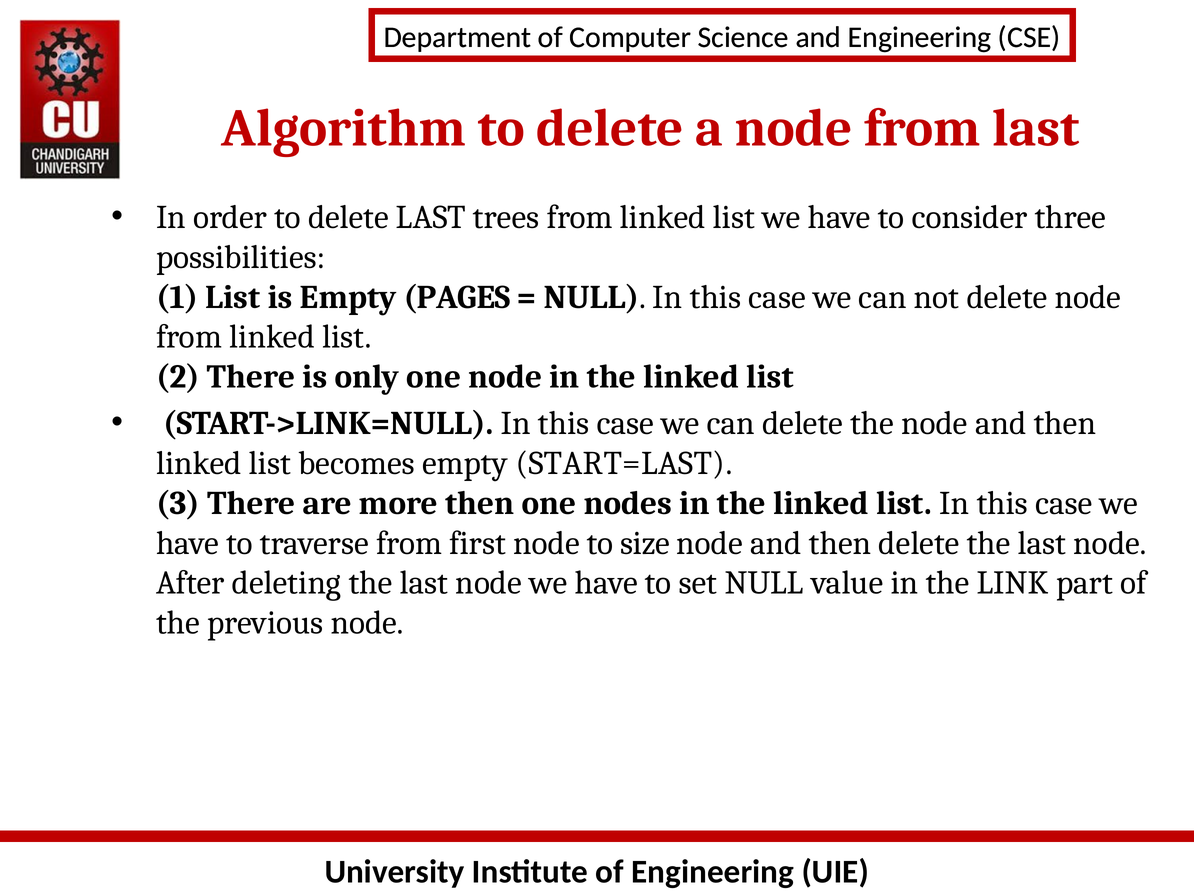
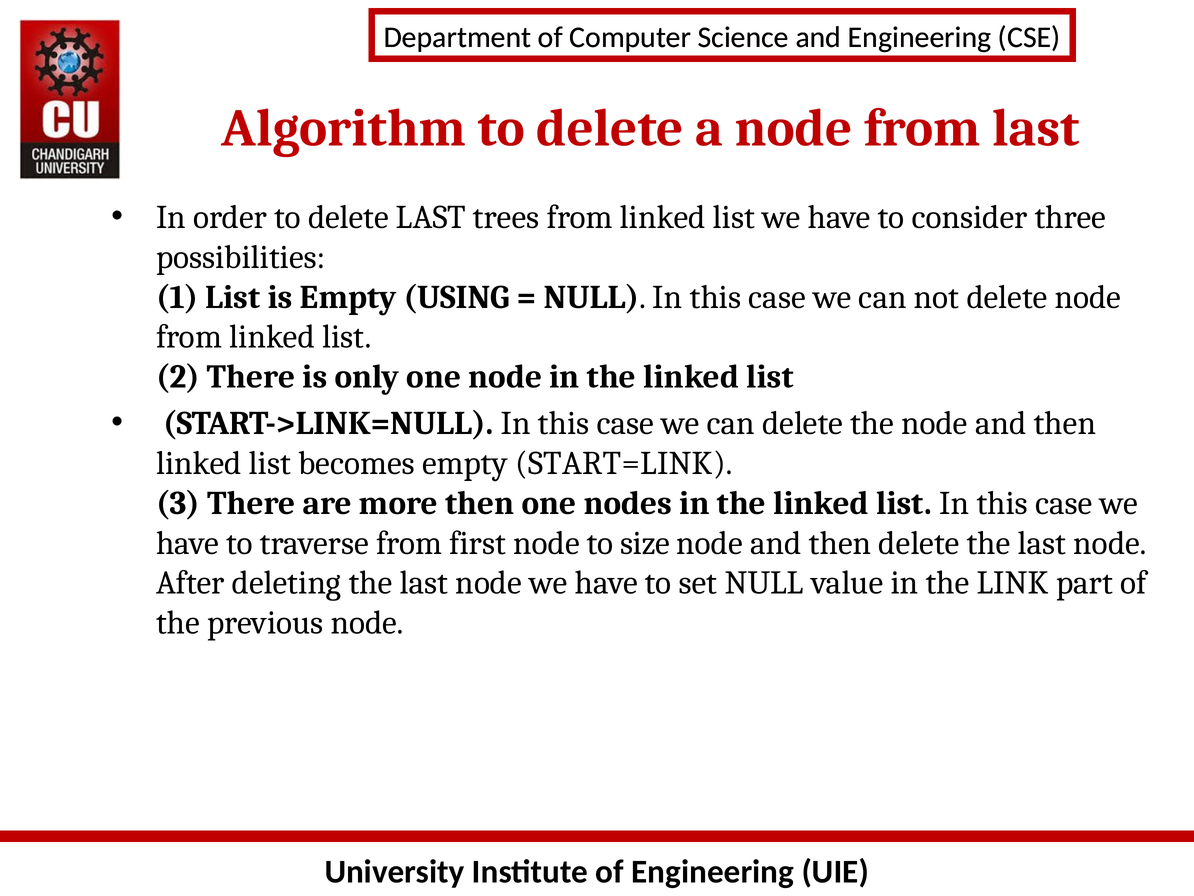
PAGES: PAGES -> USING (457, 297)
START=LAST: START=LAST -> START=LINK (624, 463)
